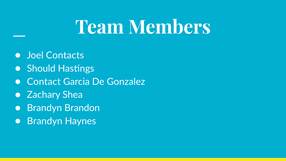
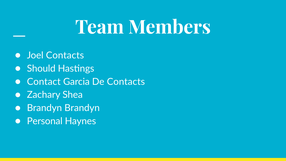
De Gonzalez: Gonzalez -> Contacts (126, 82)
Brandyn Brandon: Brandon -> Brandyn (82, 108)
Brandyn: Brandyn -> Personal (45, 121)
